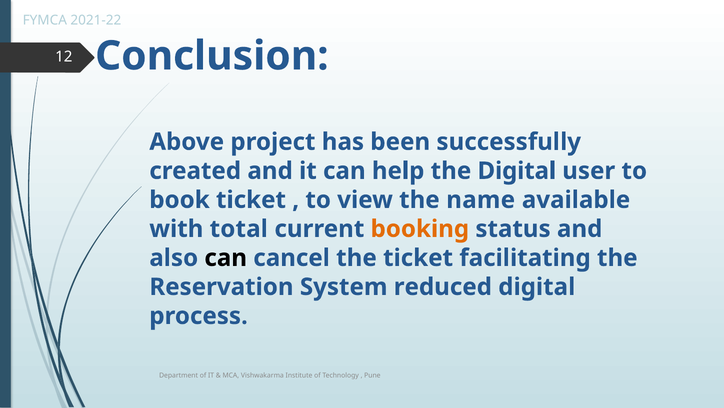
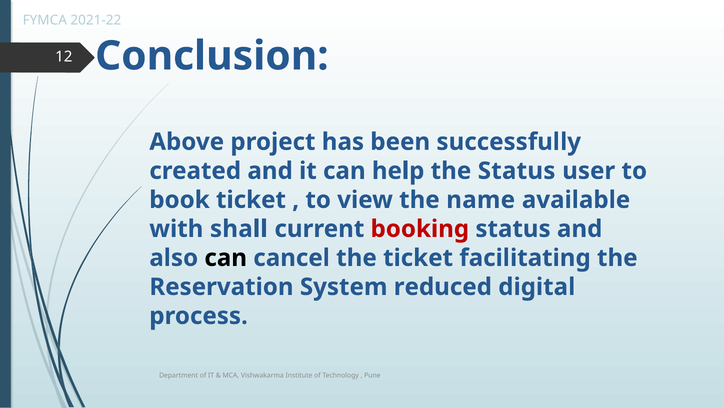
the Digital: Digital -> Status (517, 171)
total: total -> shall (239, 229)
booking colour: orange -> red (420, 229)
